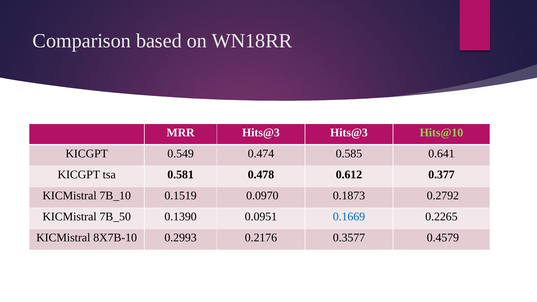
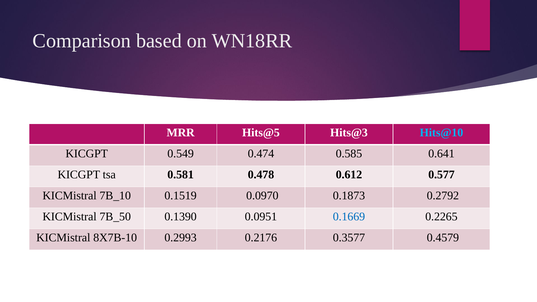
MRR Hits@3: Hits@3 -> Hits@5 (261, 133)
Hits@10 colour: light green -> light blue (441, 133)
0.377: 0.377 -> 0.577 (441, 175)
